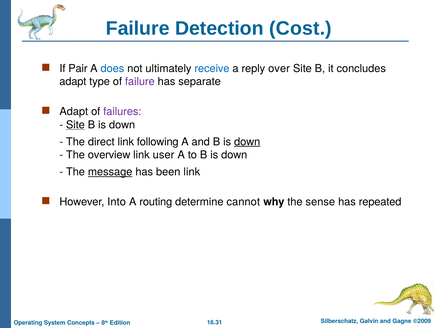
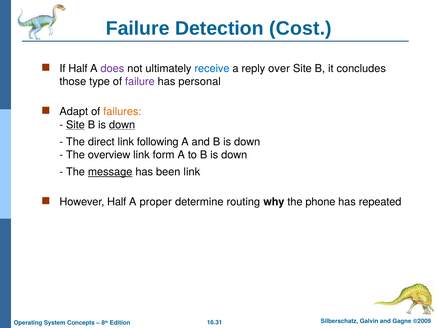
If Pair: Pair -> Half (78, 69)
does colour: blue -> purple (112, 69)
adapt: adapt -> those (73, 82)
separate: separate -> personal (200, 82)
failures colour: purple -> orange (122, 112)
down underline: none -> present (122, 125)
down underline: present -> none (247, 142)
user: user -> form (164, 155)
However Into: Into -> Half (117, 202)
routing: routing -> proper (156, 202)
cannot: cannot -> routing (243, 202)
sense: sense -> phone (320, 202)
